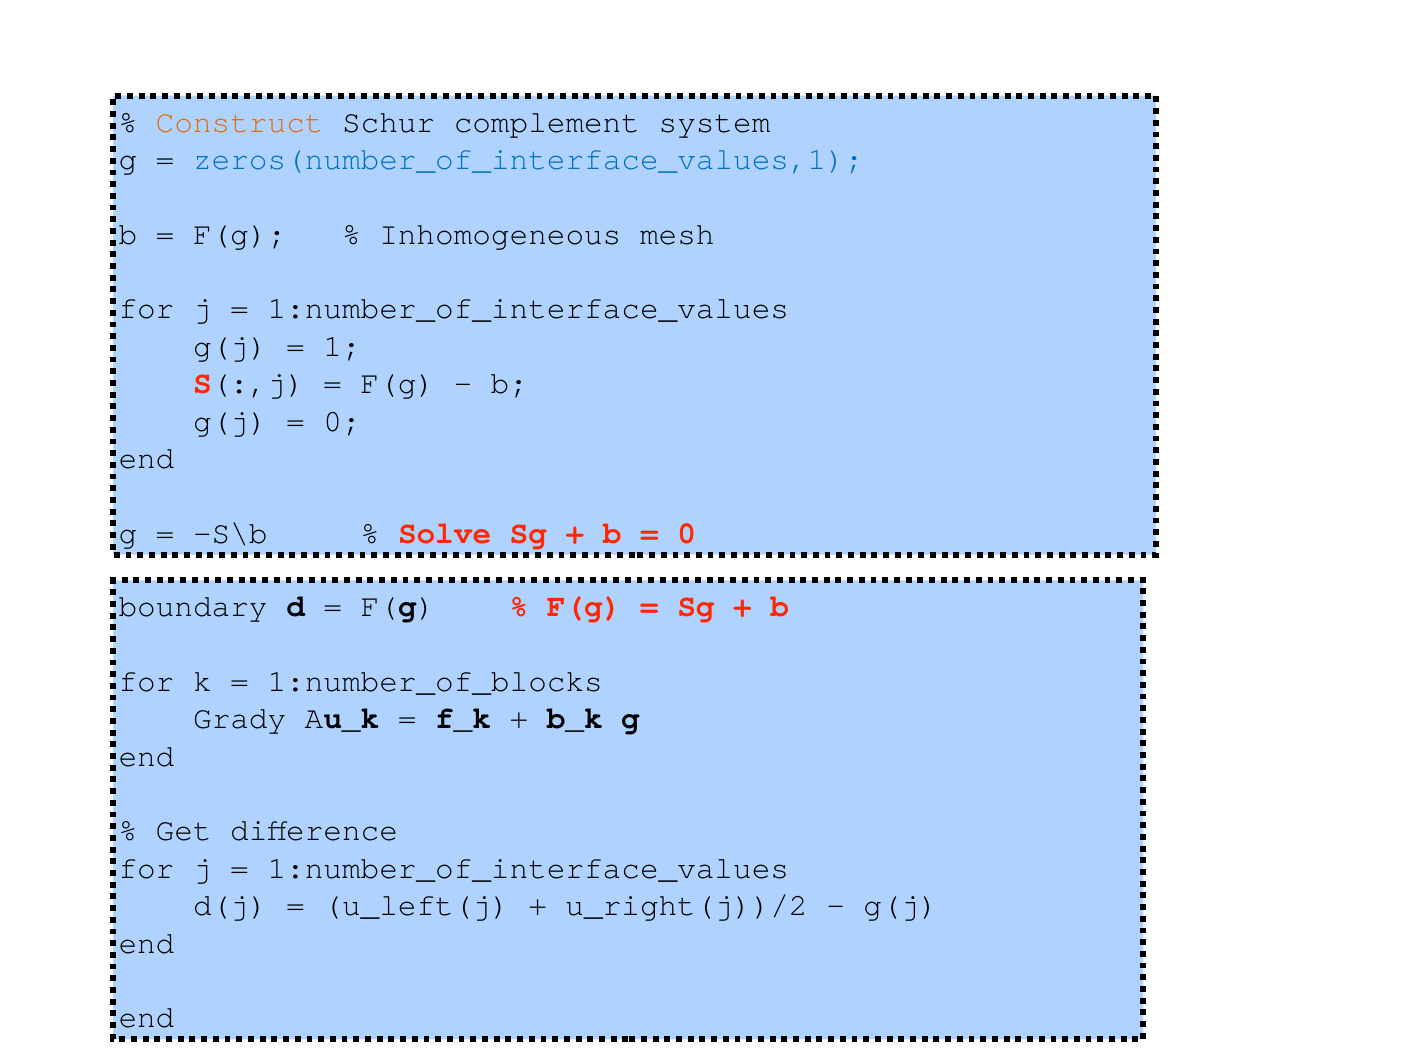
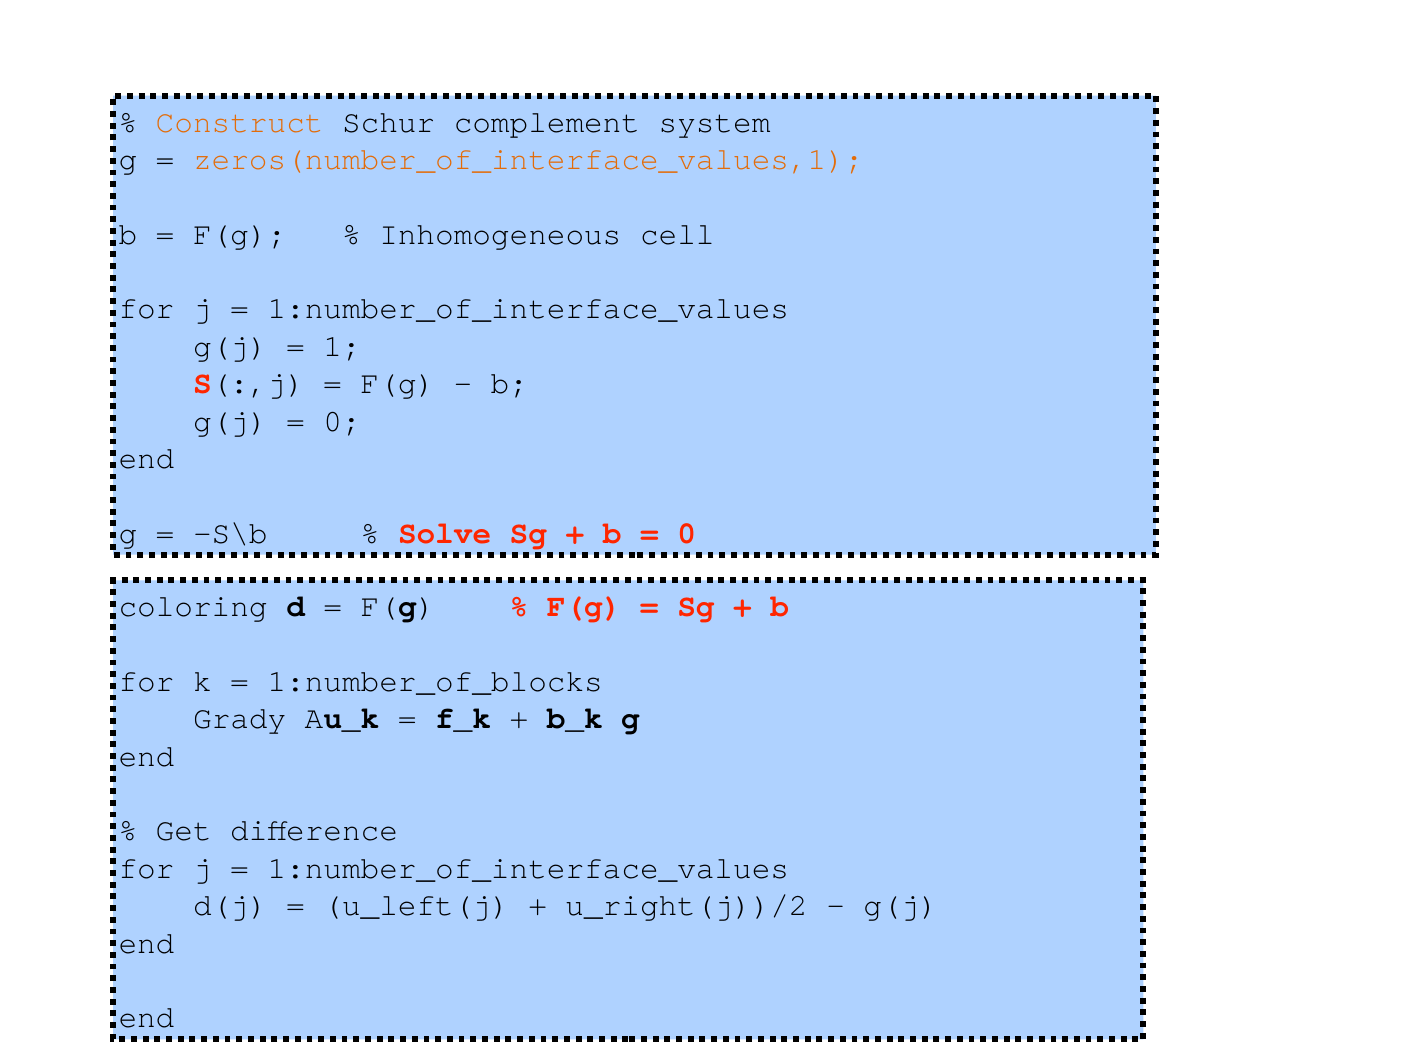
zeros(number_of_interface_values,1 colour: blue -> orange (528, 159)
mesh: mesh -> cell (677, 234)
boundary: boundary -> coloring (193, 607)
